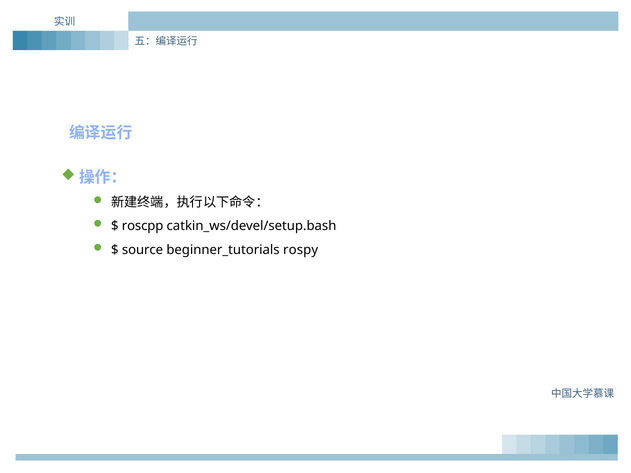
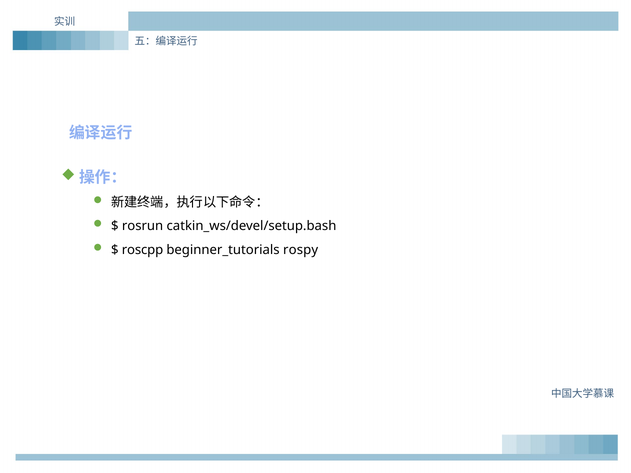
roscpp: roscpp -> rosrun (143, 226)
source: source -> roscpp (143, 250)
